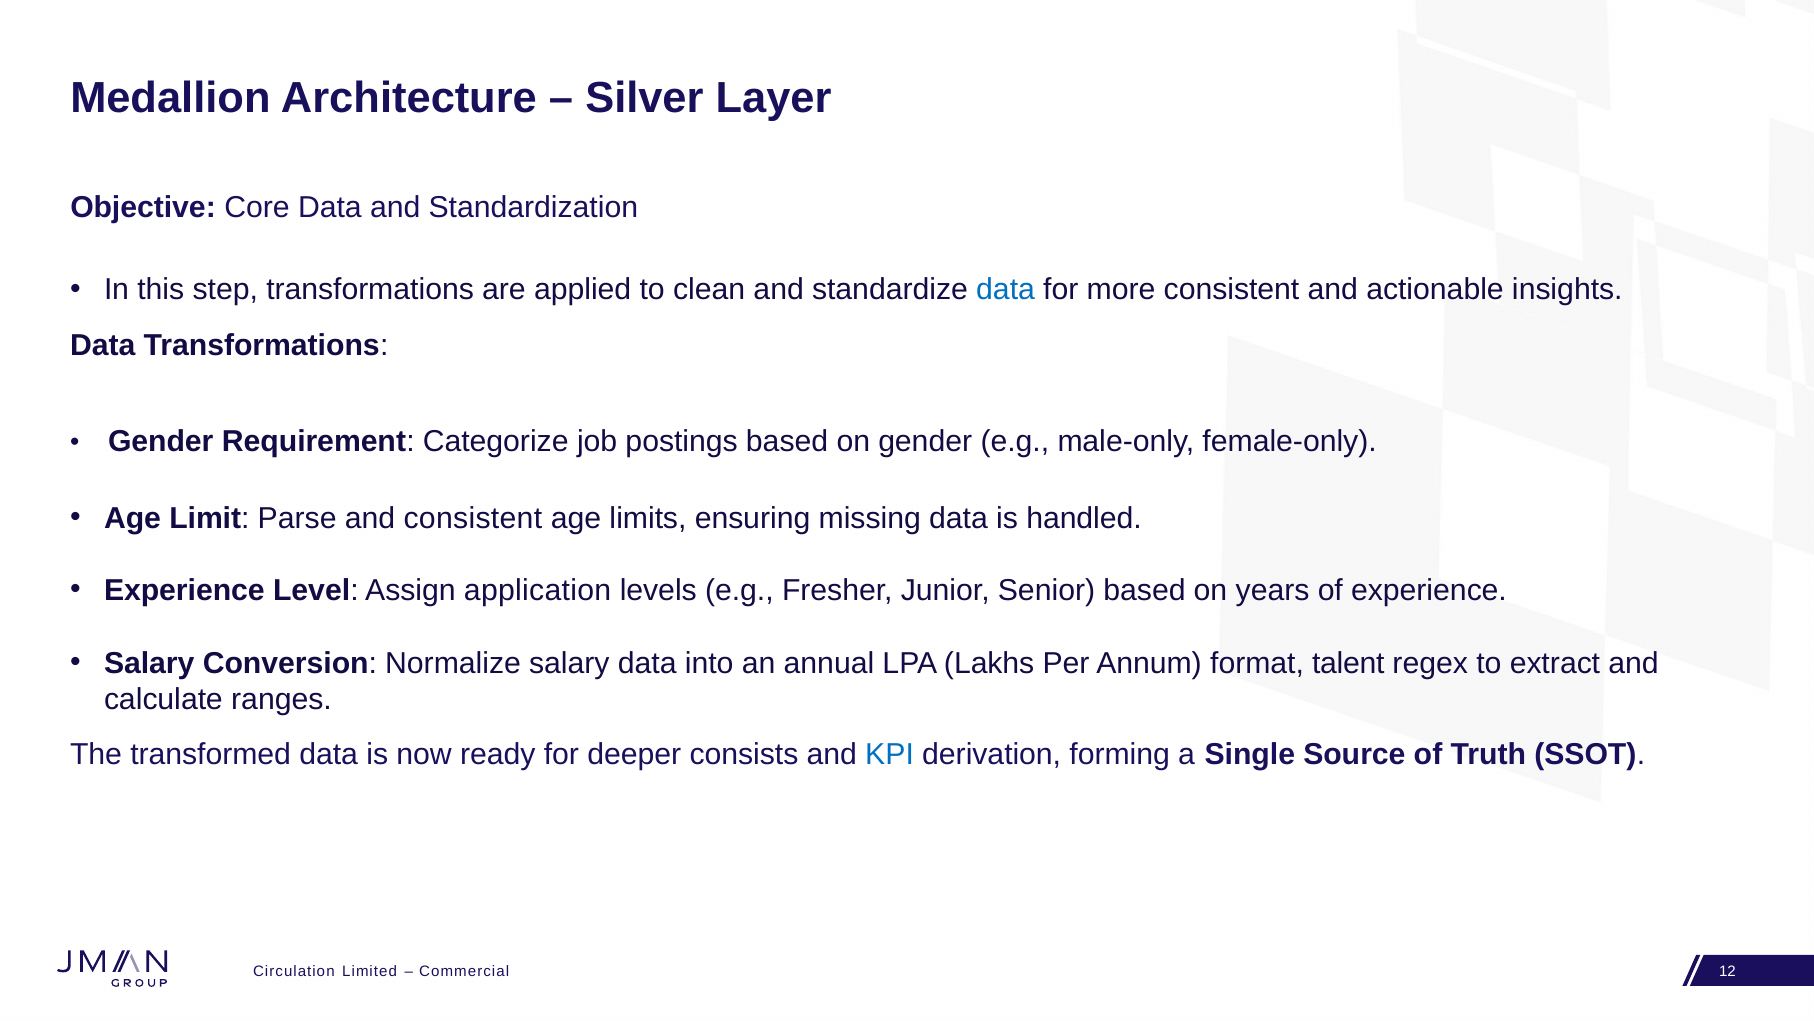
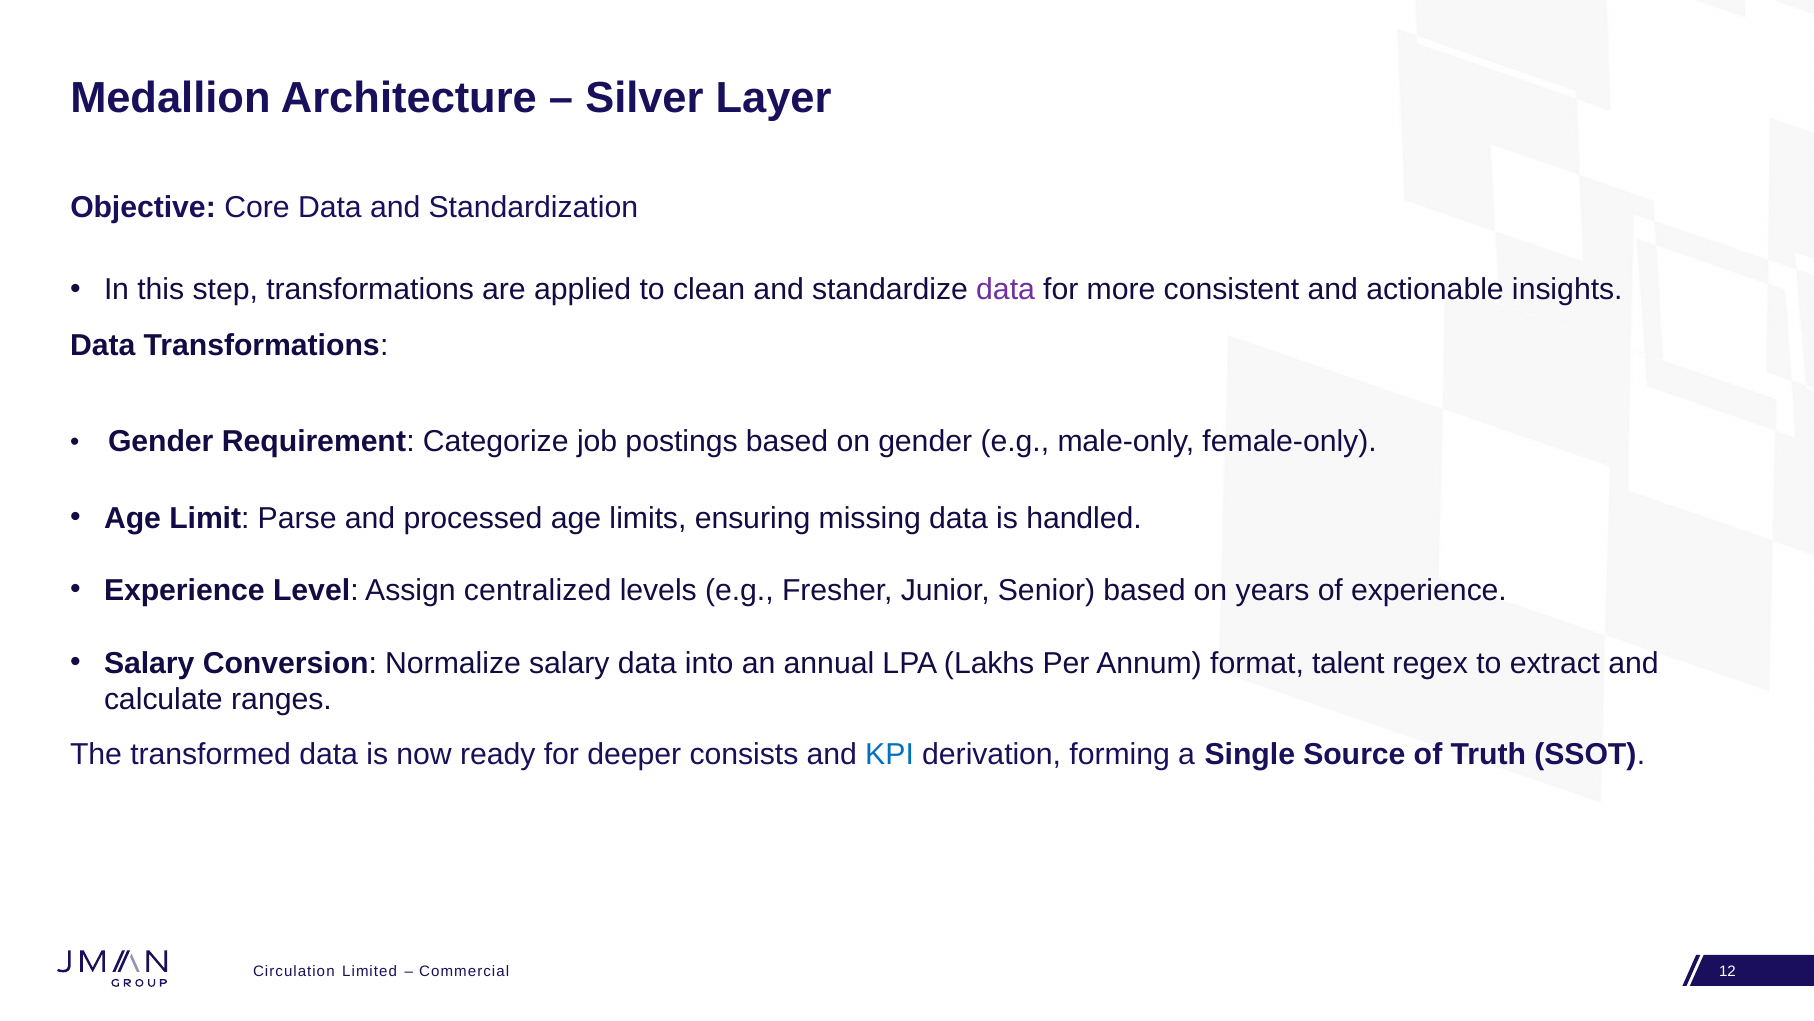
data colour: blue -> purple (1006, 290)
and consistent: consistent -> processed (473, 518)
application: application -> centralized (538, 590)
